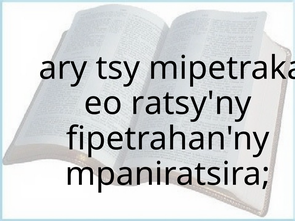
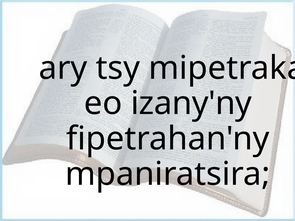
ratsy'ny: ratsy'ny -> izany'ny (191, 103)
